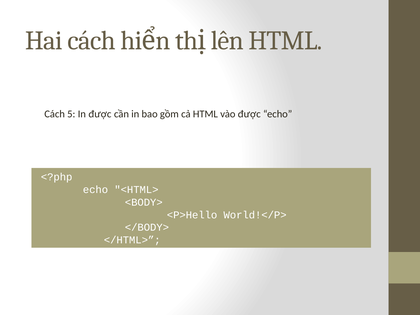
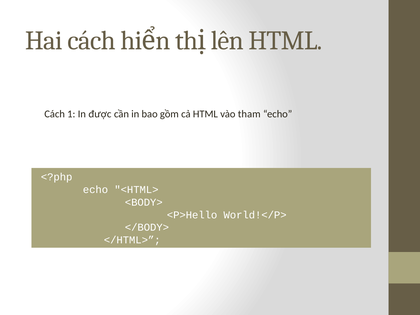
5: 5 -> 1 (71, 114)
vào được: được -> tham (249, 114)
